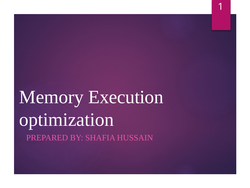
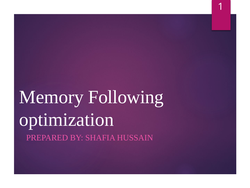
Execution: Execution -> Following (126, 97)
